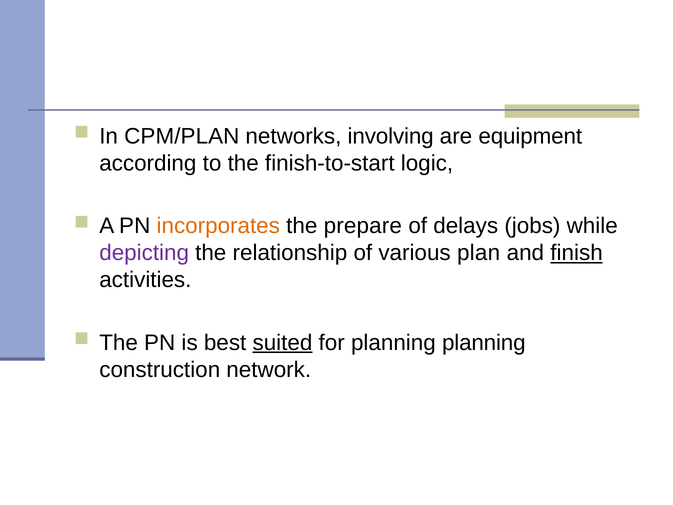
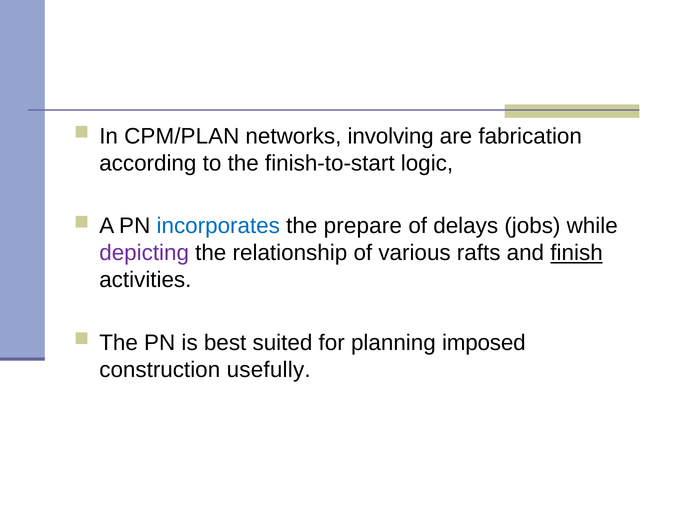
equipment: equipment -> fabrication (530, 136)
incorporates colour: orange -> blue (218, 226)
plan: plan -> rafts (479, 253)
suited underline: present -> none (282, 343)
planning planning: planning -> imposed (484, 343)
network: network -> usefully (269, 369)
